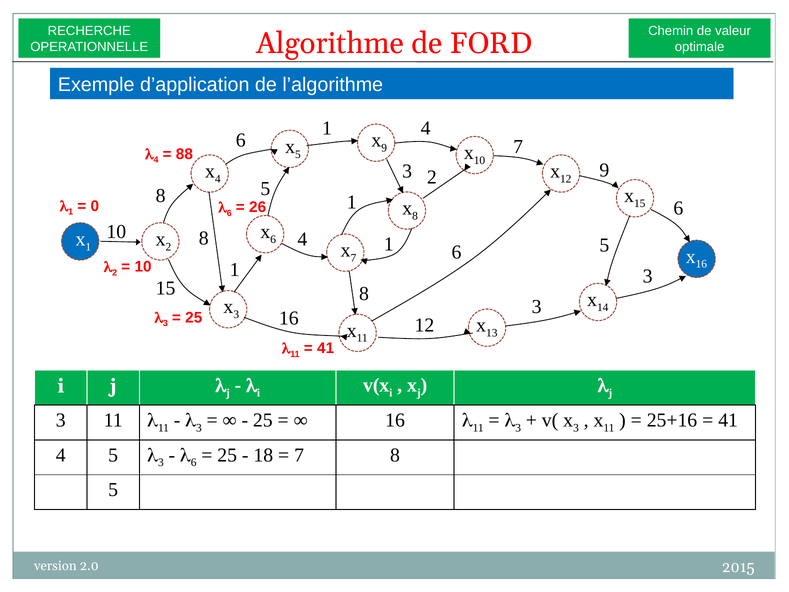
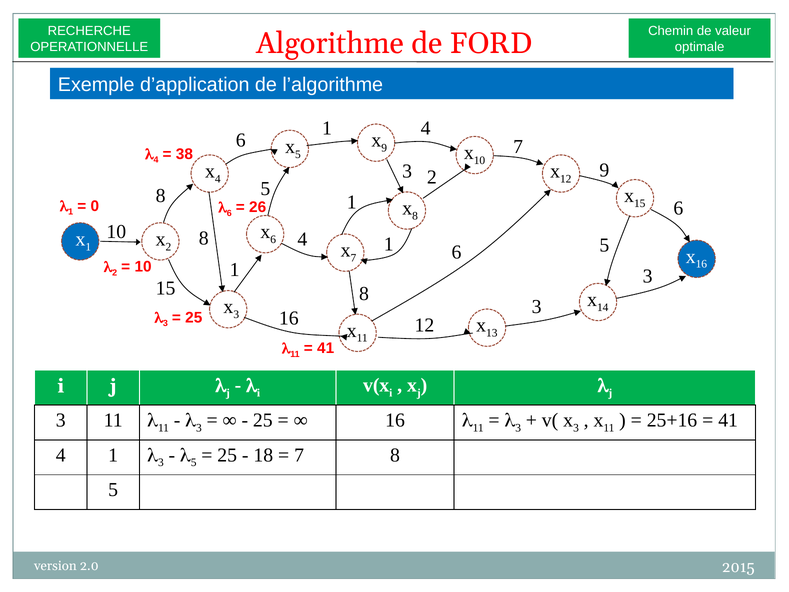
88: 88 -> 38 (184, 154)
4 5: 5 -> 1 (113, 455)
6: 6 -> 5 (194, 462)
